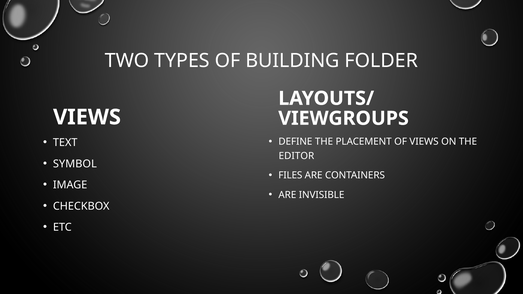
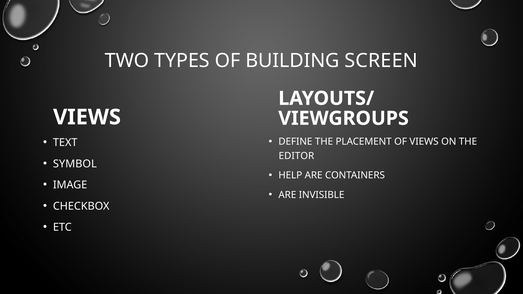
FOLDER: FOLDER -> SCREEN (381, 61)
FILES: FILES -> HELP (290, 175)
